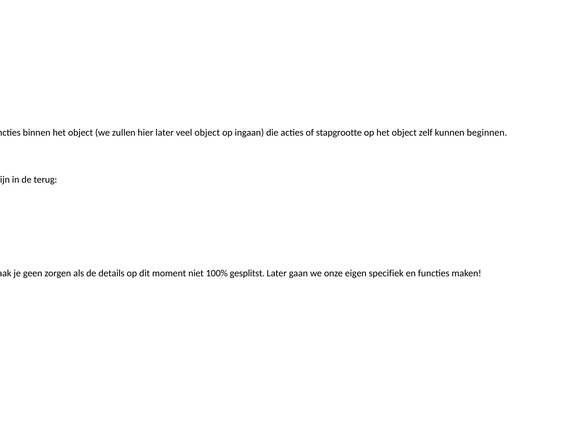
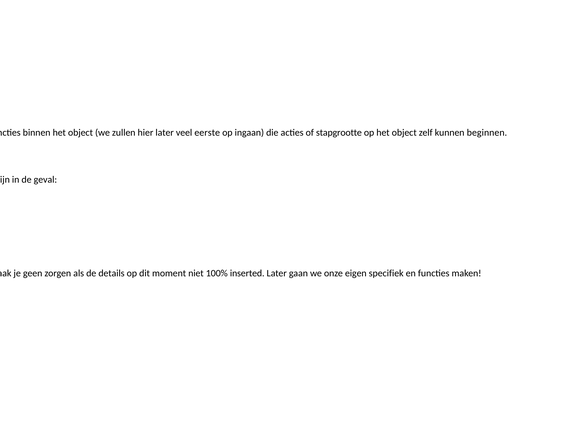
veel object: object -> eerste (207, 133)
terug: terug -> geval (45, 180)
gesplitst: gesplitst -> inserted (247, 274)
